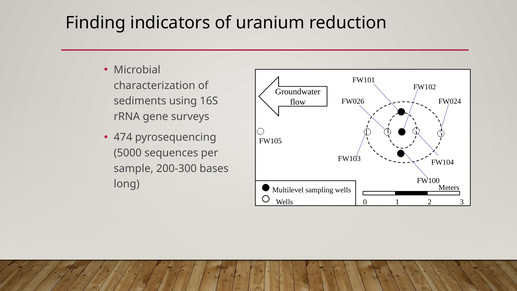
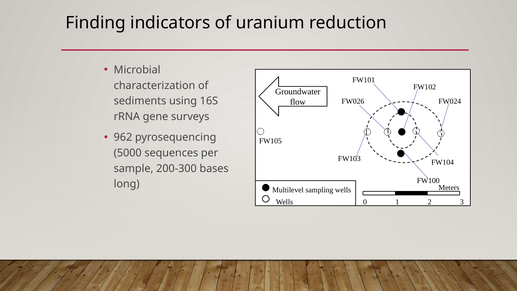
474: 474 -> 962 (123, 137)
